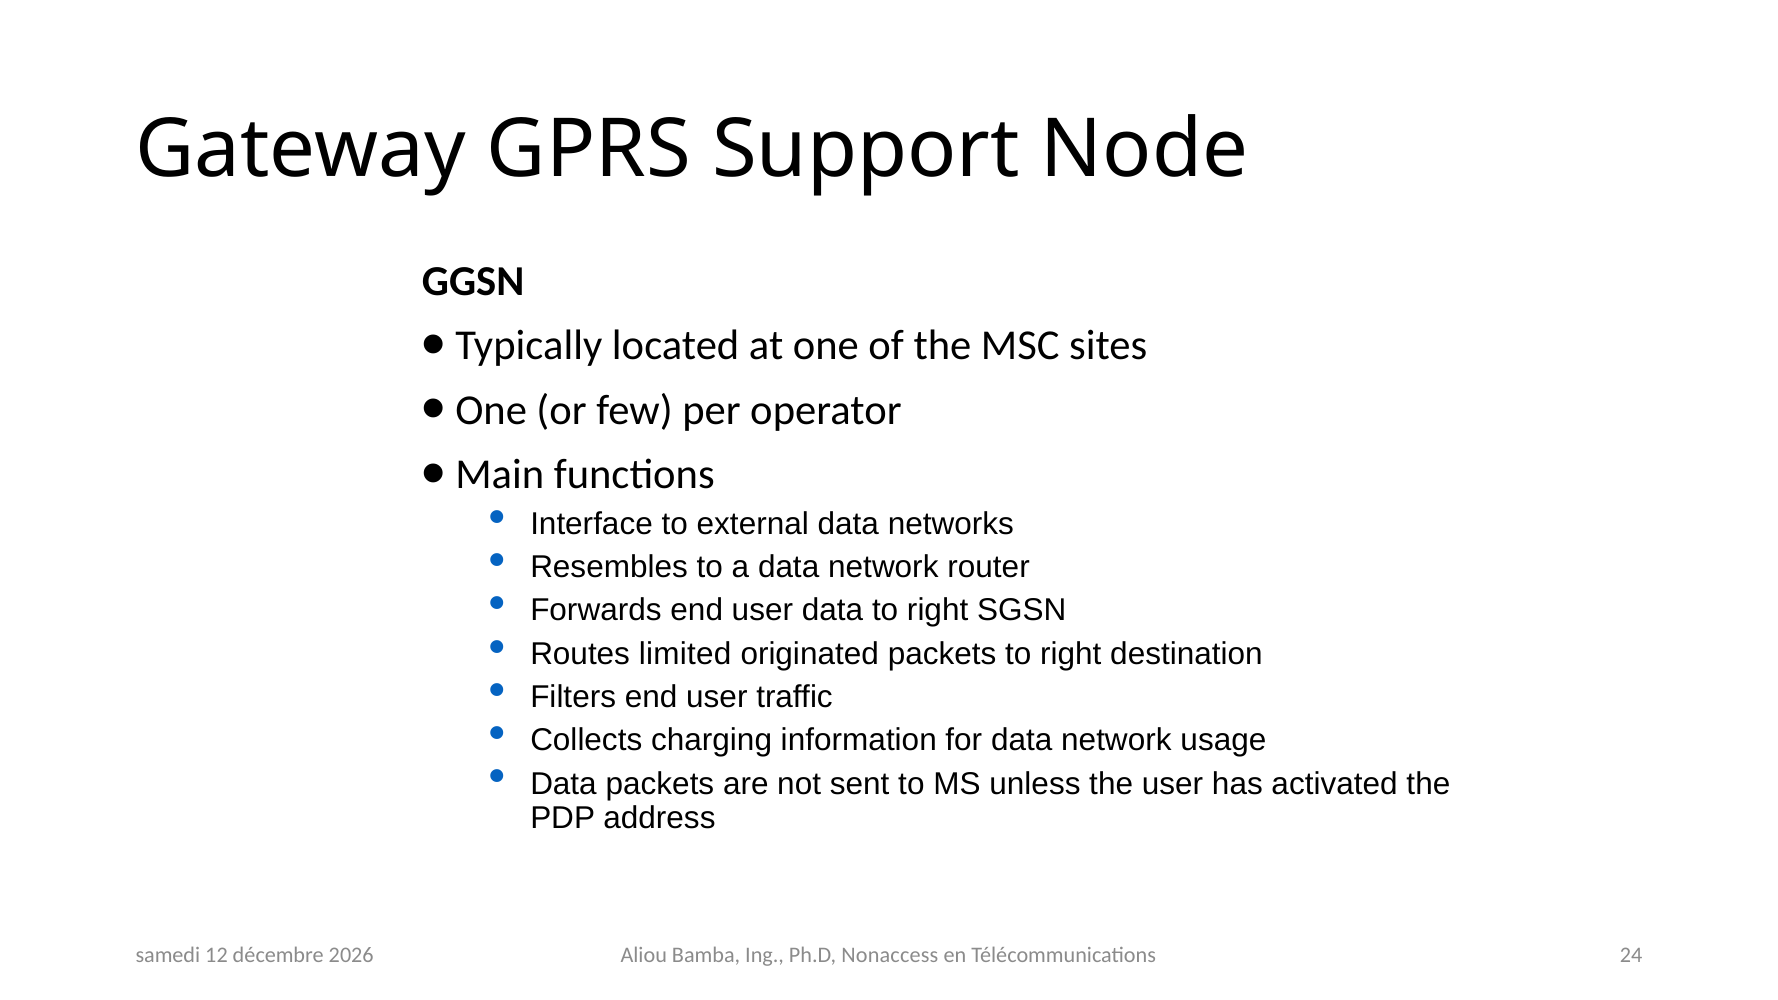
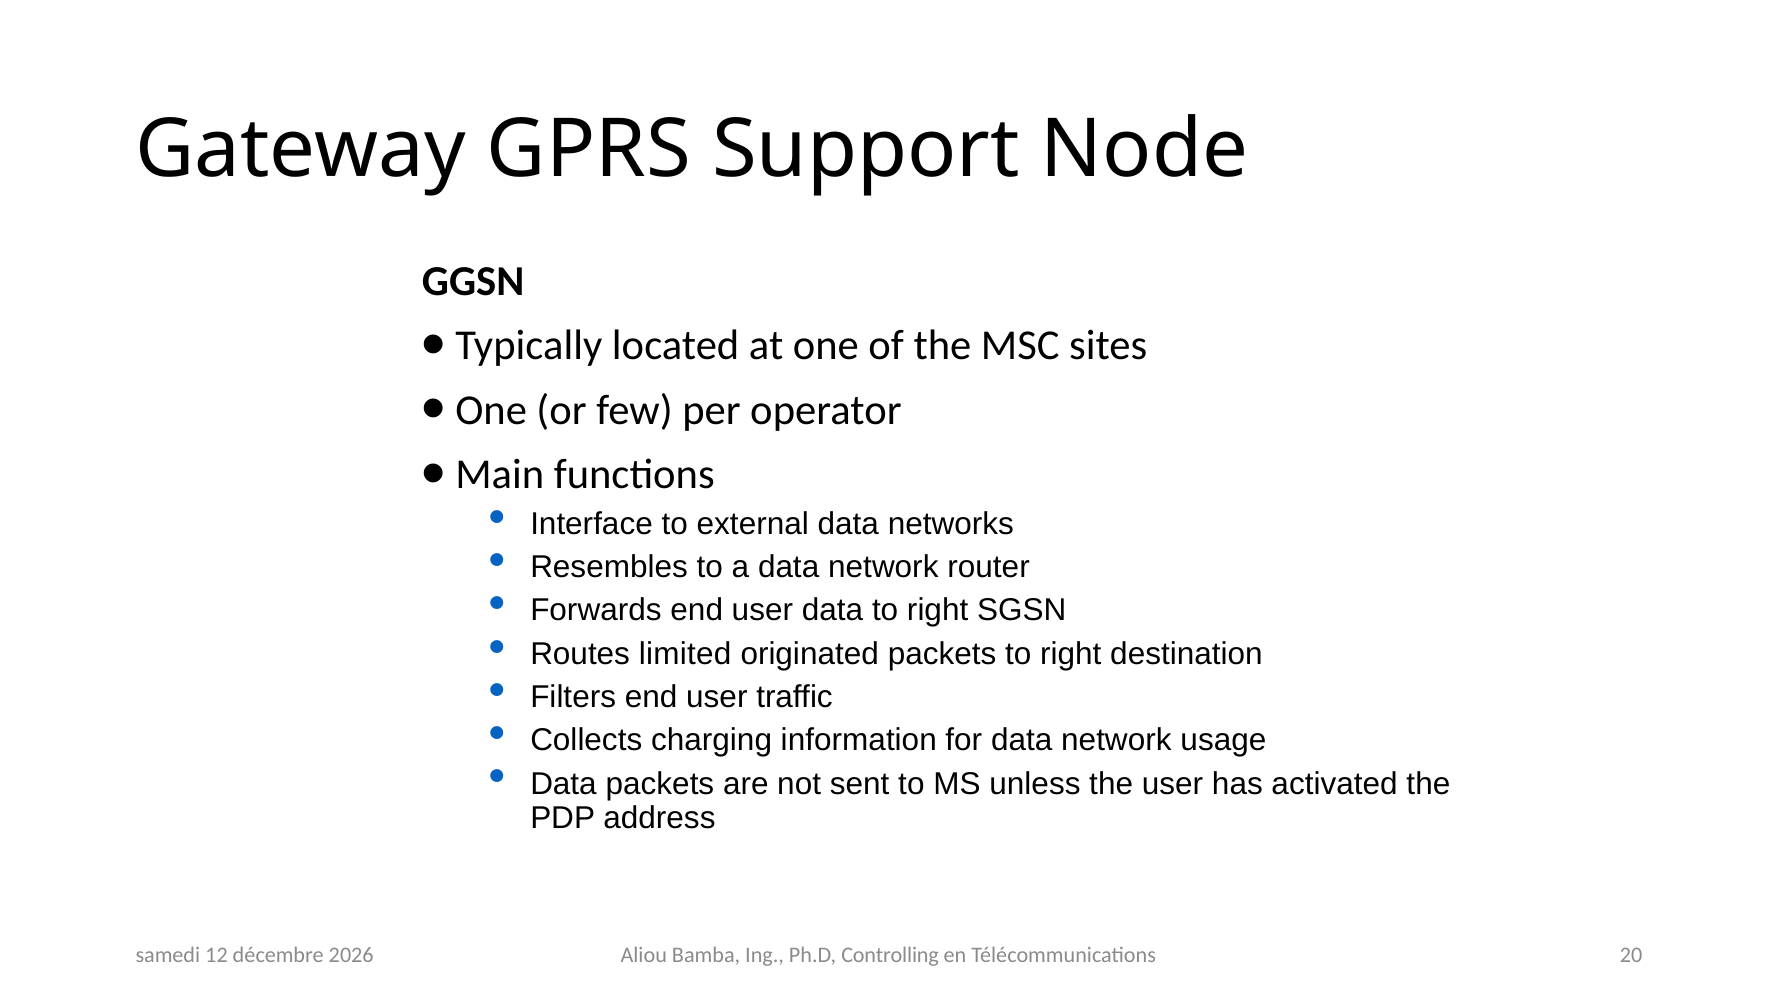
Nonaccess: Nonaccess -> Controlling (890, 955)
24: 24 -> 20 (1631, 955)
